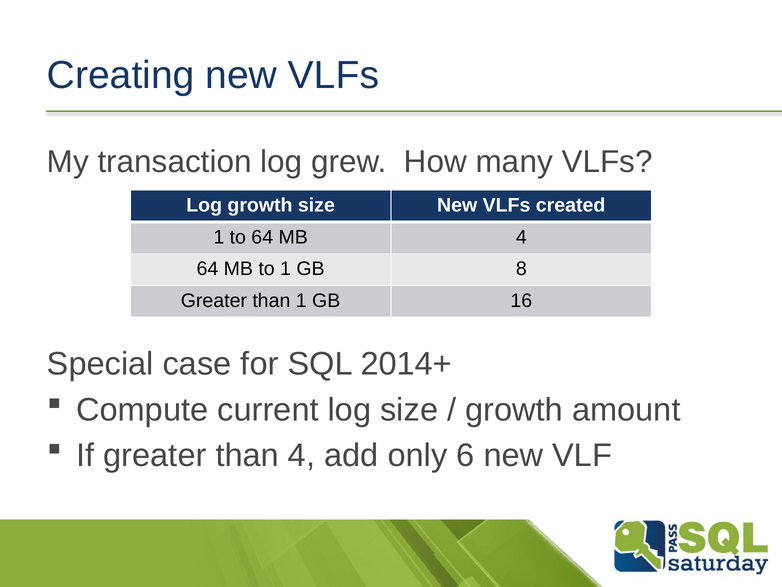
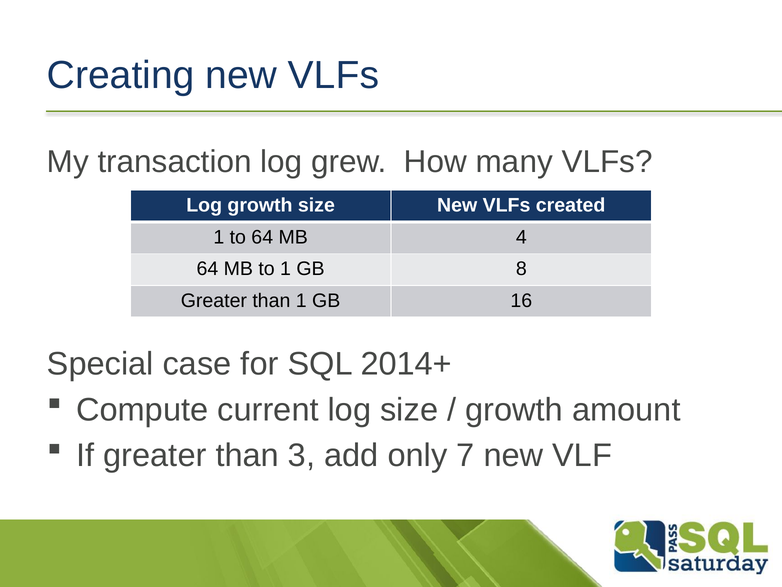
than 4: 4 -> 3 (302, 455)
6: 6 -> 7 (465, 455)
